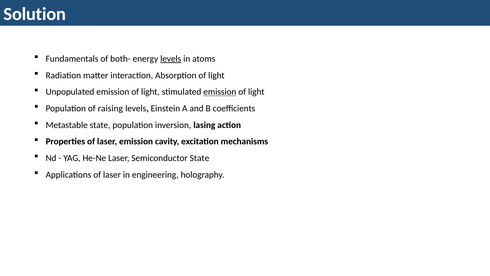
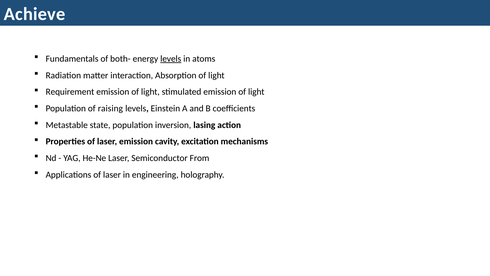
Solution: Solution -> Achieve (35, 14)
Unpopulated: Unpopulated -> Requirement (70, 92)
emission underline: present -> none (220, 92)
Semiconductor State: State -> From (200, 158)
